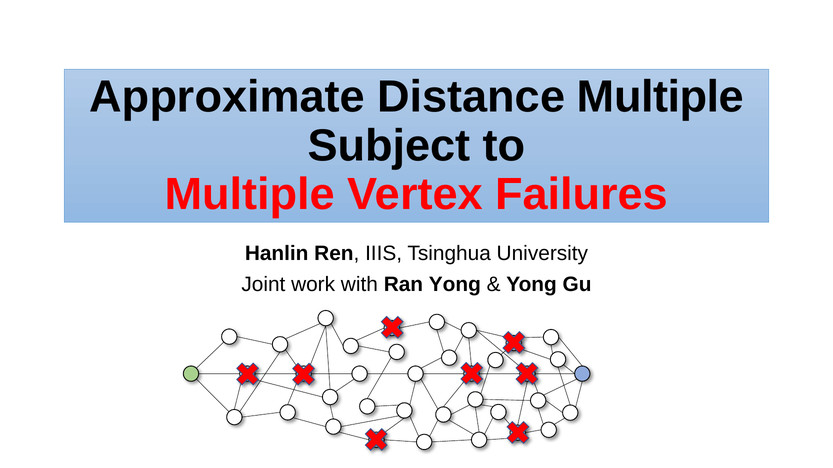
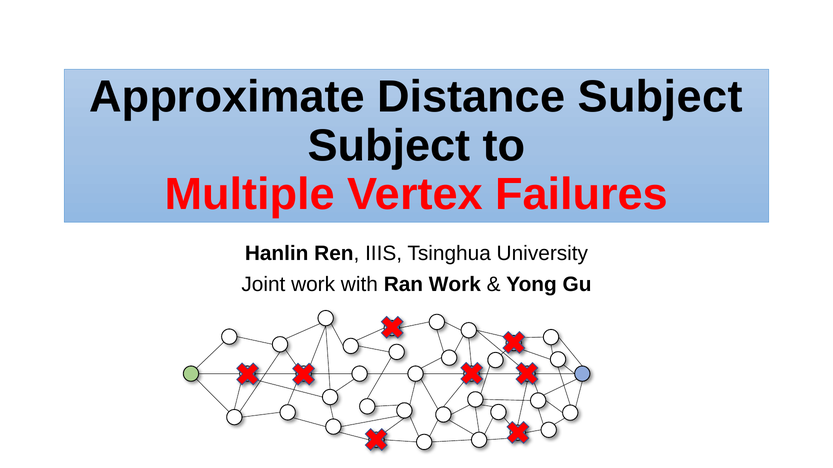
Distance Multiple: Multiple -> Subject (660, 97)
Ran Yong: Yong -> Work (455, 285)
